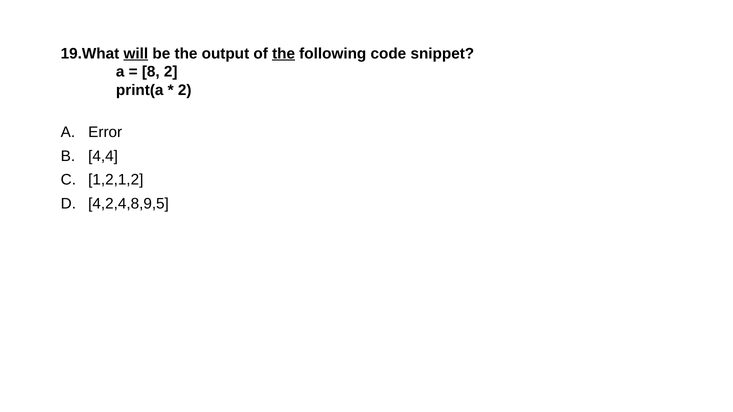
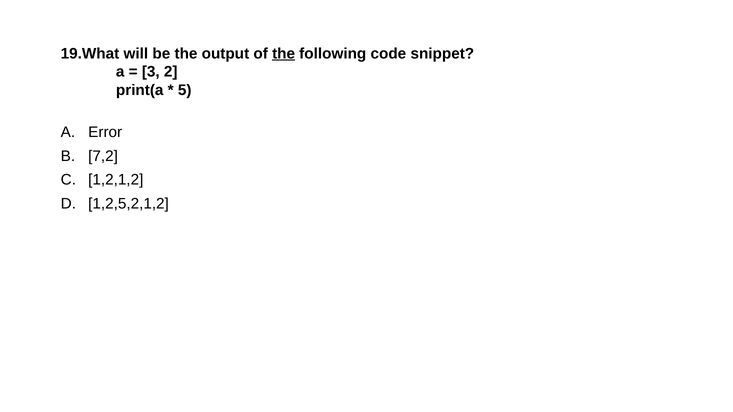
will underline: present -> none (136, 54)
8: 8 -> 3 (151, 72)
2: 2 -> 5 (185, 90)
4,4: 4,4 -> 7,2 (103, 156)
4,2,4,8,9,5: 4,2,4,8,9,5 -> 1,2,5,2,1,2 (129, 204)
